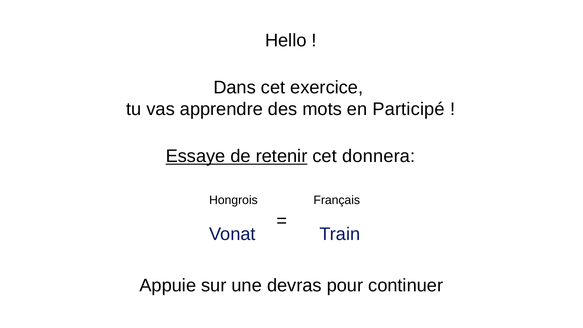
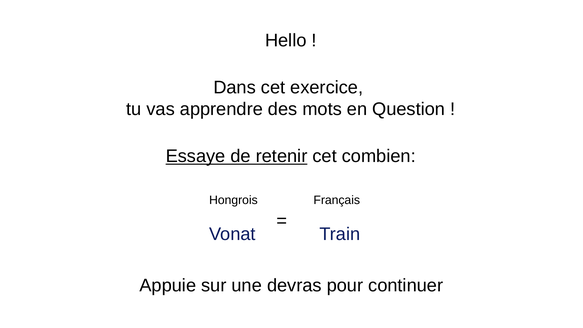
Participé: Participé -> Question (409, 109)
donnera: donnera -> combien (379, 156)
